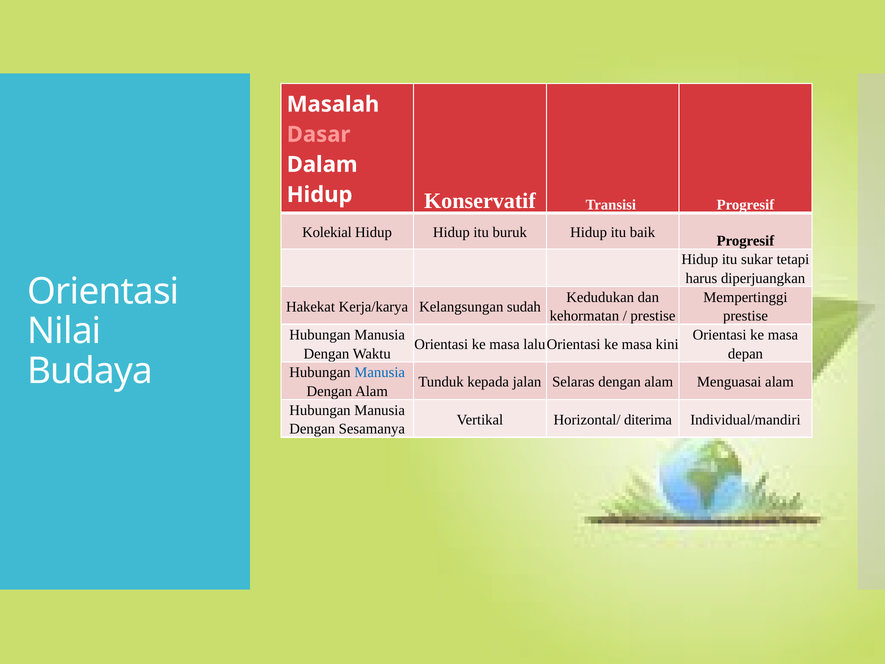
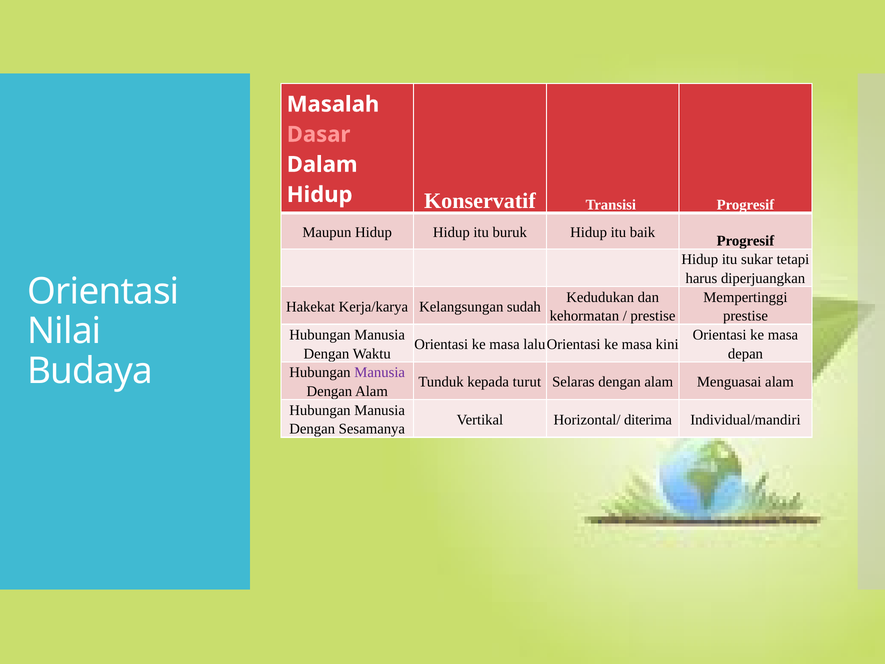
Kolekial: Kolekial -> Maupun (327, 232)
Manusia colour: blue -> purple (380, 372)
jalan: jalan -> turut (527, 382)
